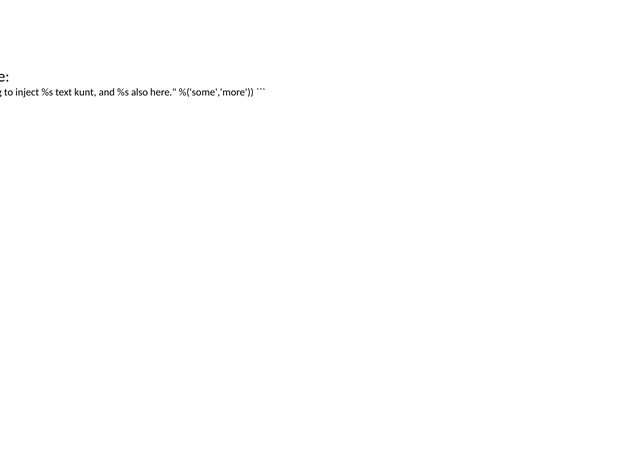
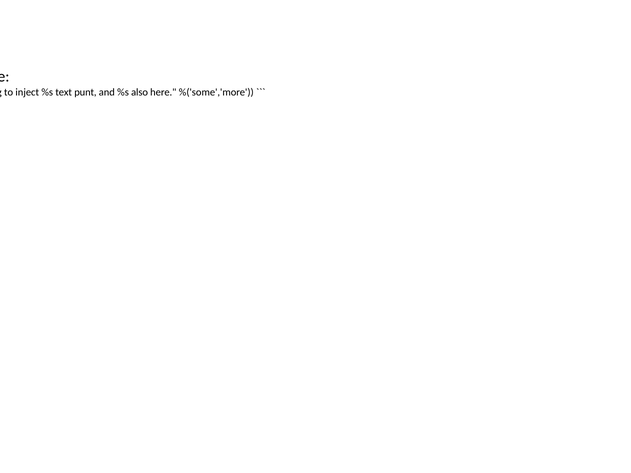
kunt: kunt -> punt (85, 92)
